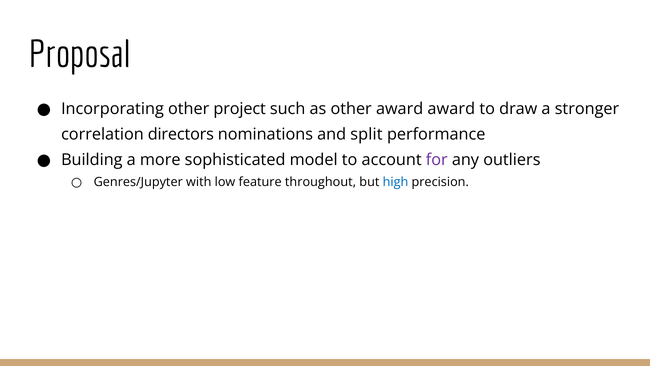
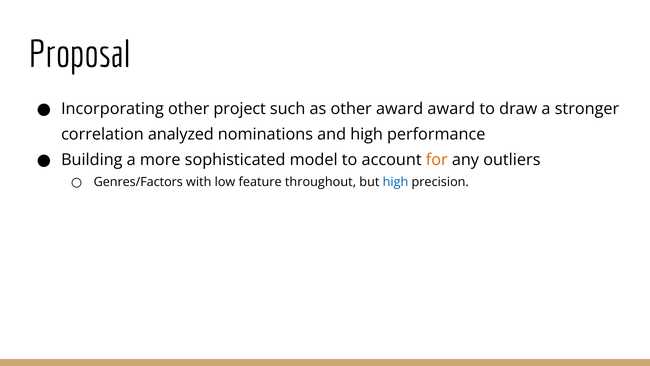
directors: directors -> analyzed (181, 134)
and split: split -> high (367, 134)
for colour: purple -> orange (437, 160)
Genres/Jupyter: Genres/Jupyter -> Genres/Factors (138, 182)
